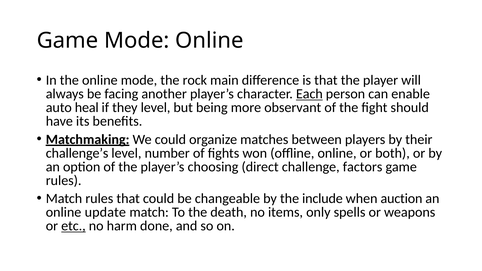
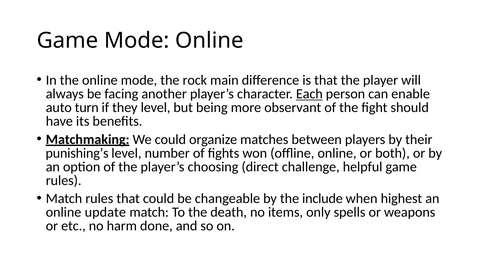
heal: heal -> turn (87, 108)
challenge’s: challenge’s -> punishing’s (77, 153)
factors: factors -> helpful (363, 167)
auction: auction -> highest (401, 199)
etc underline: present -> none (73, 226)
